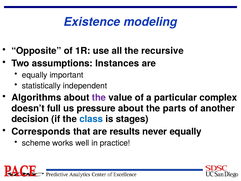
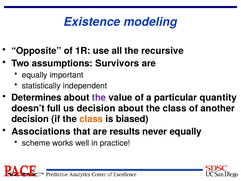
Instances: Instances -> Survivors (117, 63)
Algorithms: Algorithms -> Determines (36, 97)
complex: complex -> quantity (218, 97)
us pressure: pressure -> decision (96, 108)
about the parts: parts -> class (175, 108)
class colour: blue -> orange (91, 119)
stages: stages -> biased (132, 119)
Corresponds: Corresponds -> Associations (41, 131)
